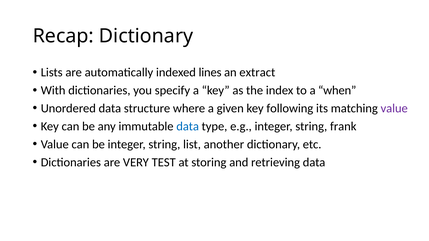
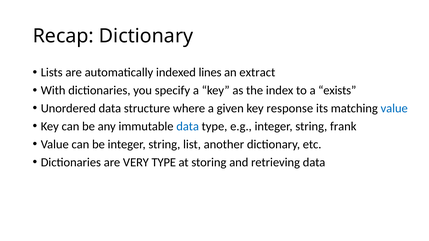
when: when -> exists (337, 91)
following: following -> response (290, 109)
value colour: purple -> blue (394, 109)
VERY TEST: TEST -> TYPE (164, 162)
